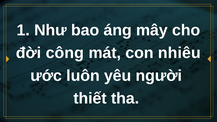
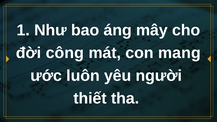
nhiêu: nhiêu -> mang (179, 53)
